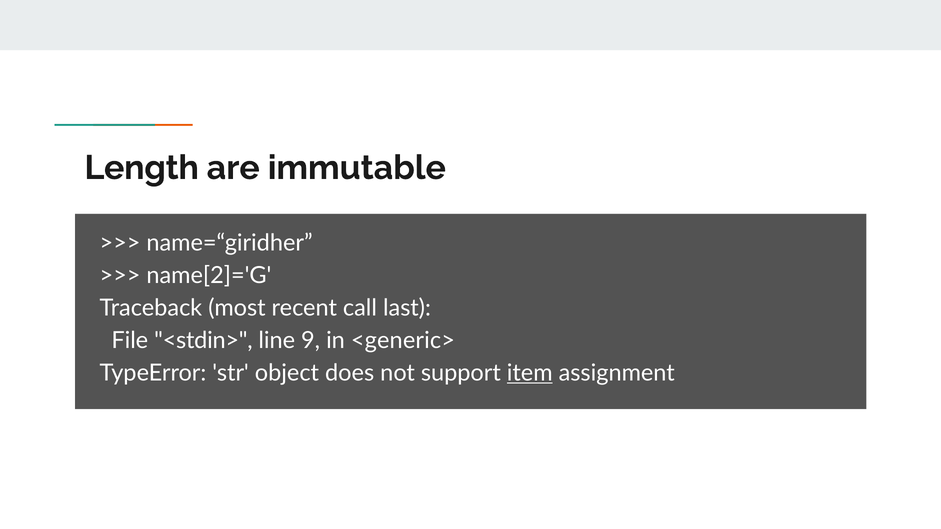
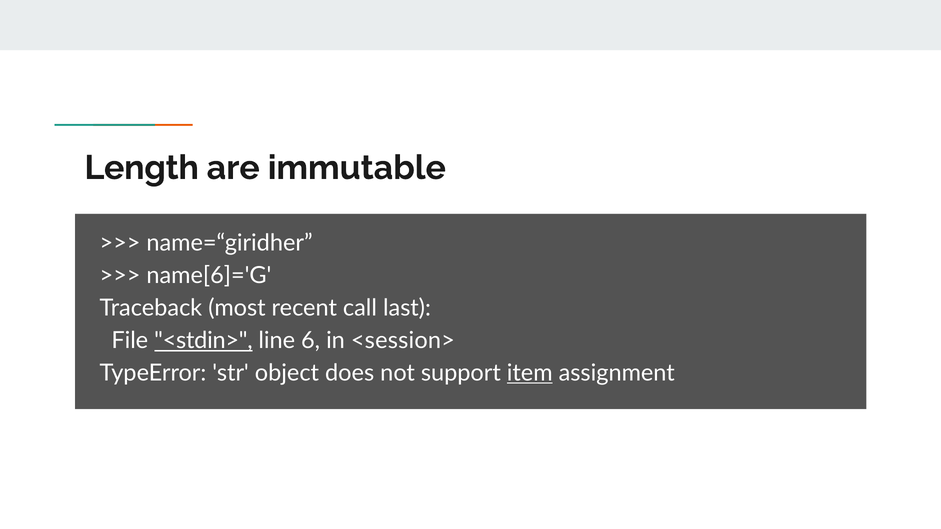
name[2]='G: name[2]='G -> name[6]='G (209, 276)
<stdin> underline: none -> present (203, 341)
9: 9 -> 6 (311, 341)
<generic>: <generic> -> <session> (403, 341)
